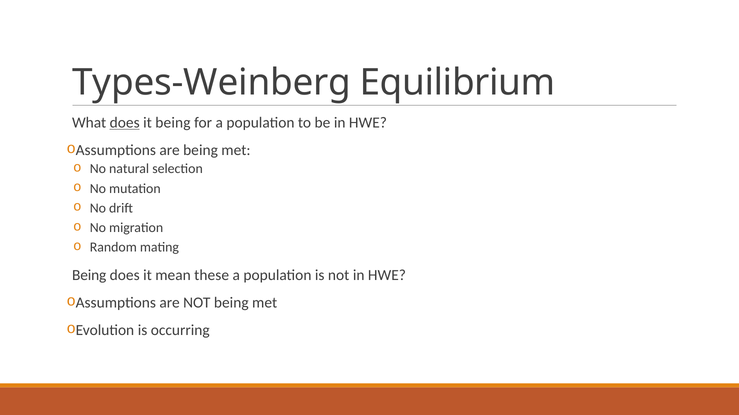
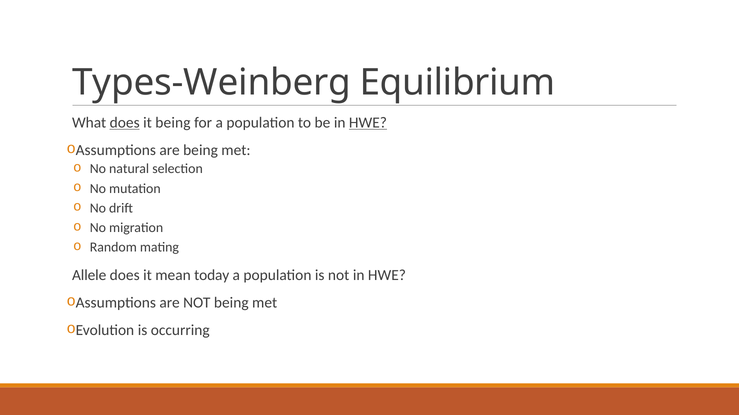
HWE underline: none -> present (368, 123)
Being: Being -> Allele (89, 276)
these: these -> today (212, 276)
